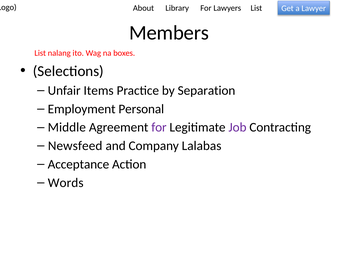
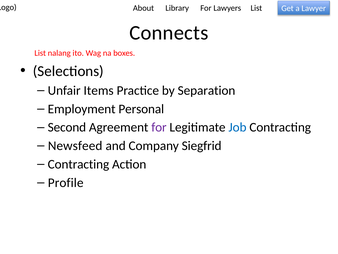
Members: Members -> Connects (169, 33)
Middle: Middle -> Second (67, 127)
Job colour: purple -> blue (237, 127)
Lalabas: Lalabas -> Siegfrid (202, 146)
Acceptance: Acceptance -> Contracting (78, 164)
Words: Words -> Profile (66, 182)
